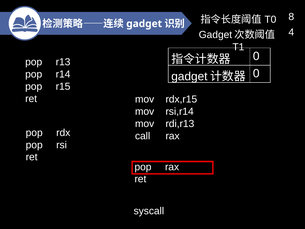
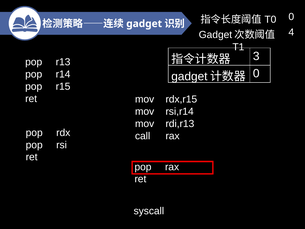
8: 8 -> 0 (291, 17)
0: 0 -> 3 (256, 56)
